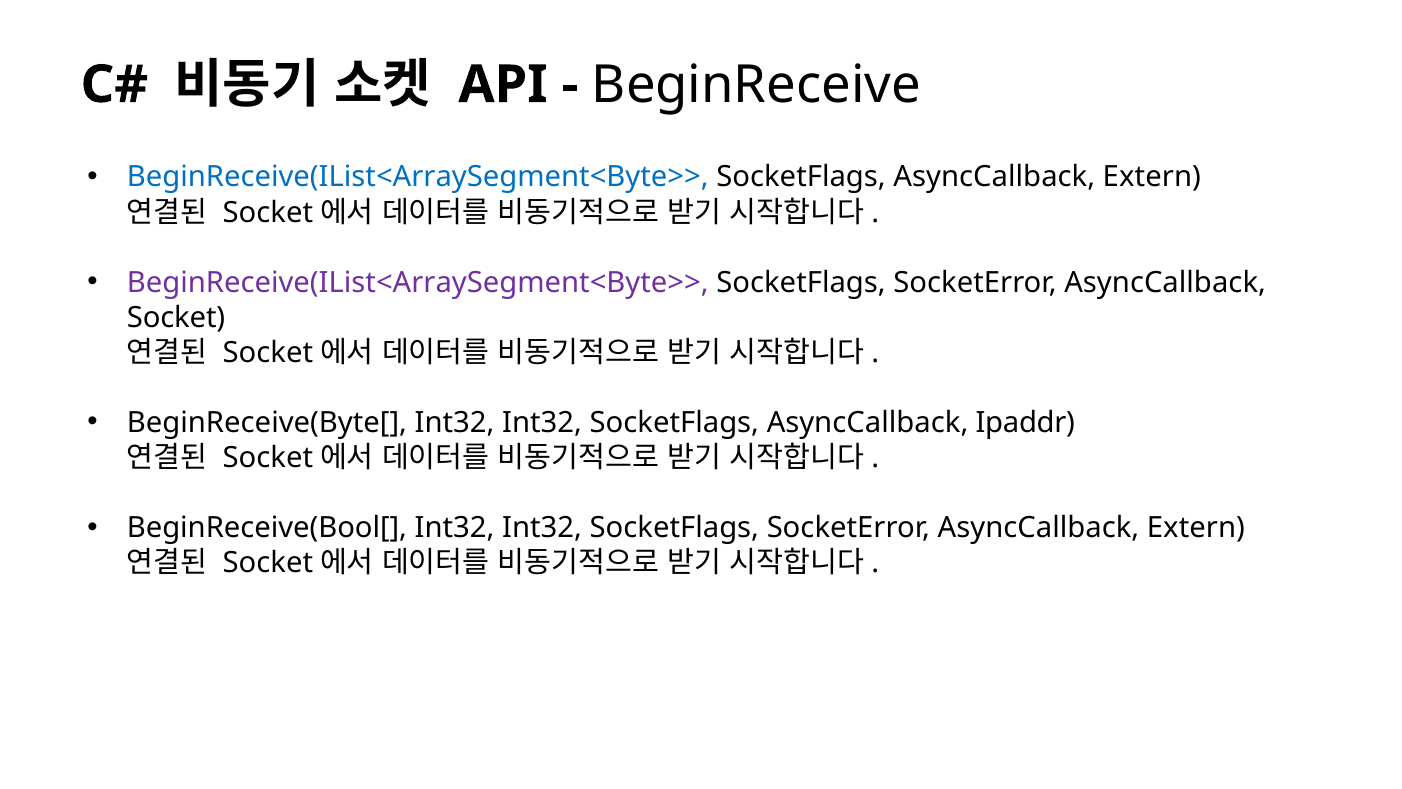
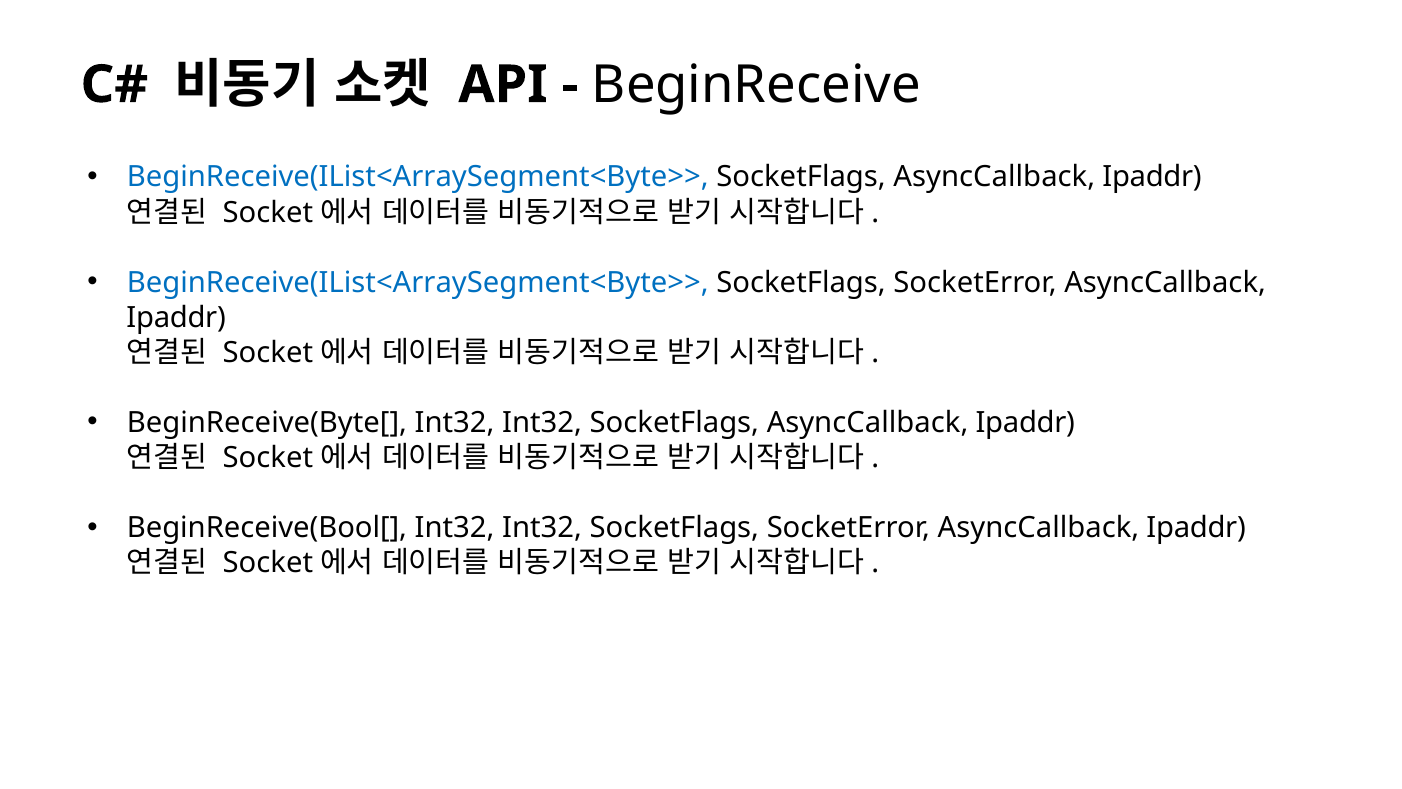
Extern: Extern -> Ipaddr (1152, 177)
BeginReceive(IList<ArraySegment<Byte>> colour: purple -> blue (418, 282)
Socket: Socket -> Ipaddr (176, 317)
Extern: Extern -> Ipaddr (1196, 528)
